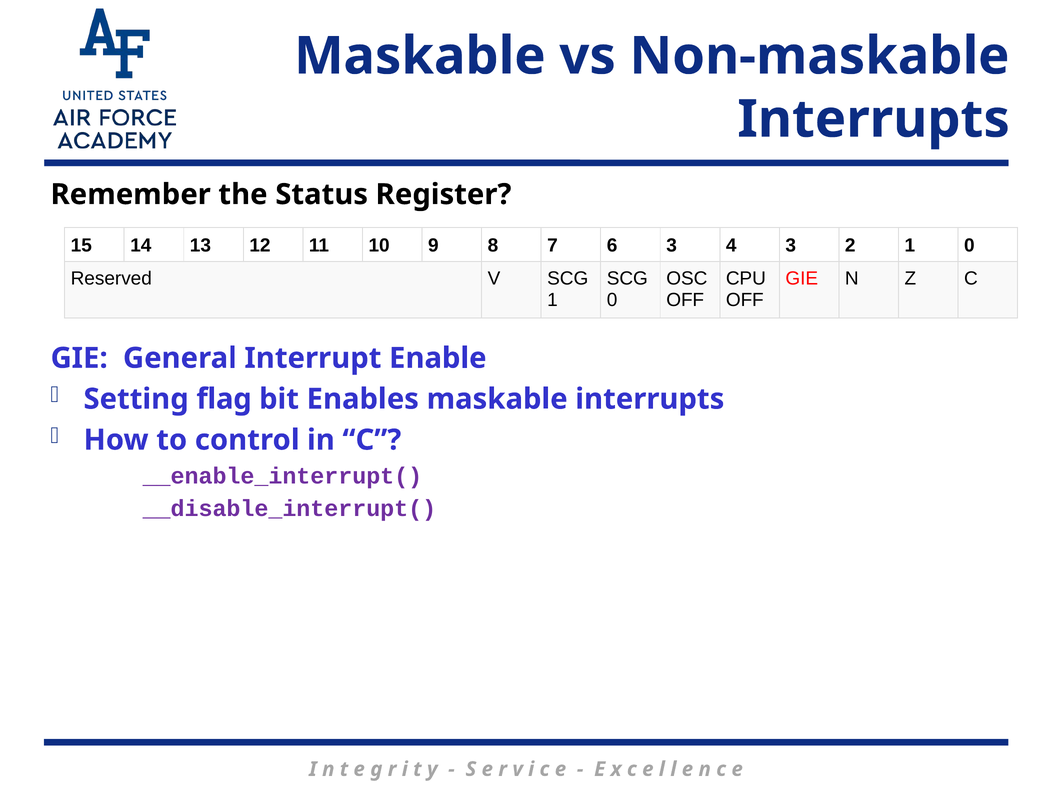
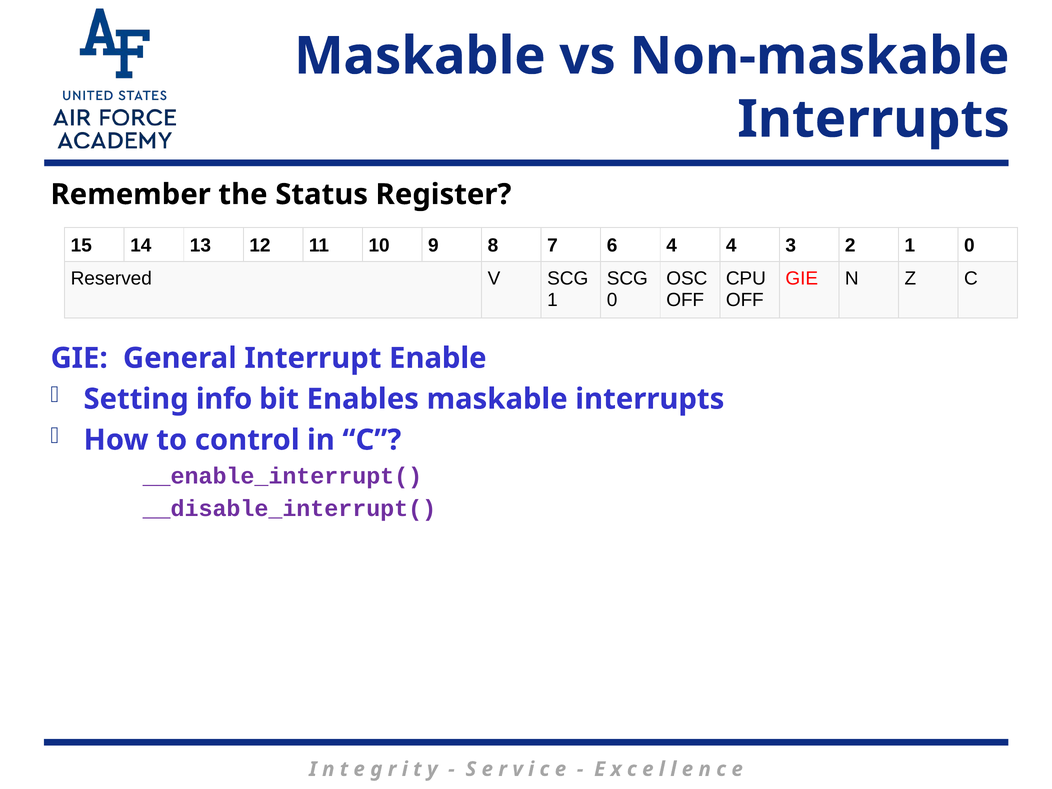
6 3: 3 -> 4 (672, 245)
flag: flag -> info (224, 399)
